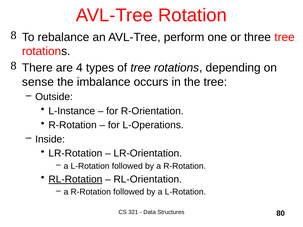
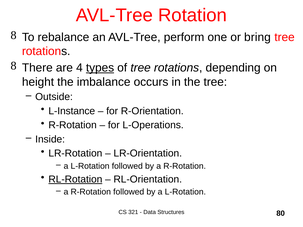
three: three -> bring (257, 37)
types underline: none -> present (100, 68)
sense: sense -> height (38, 82)
